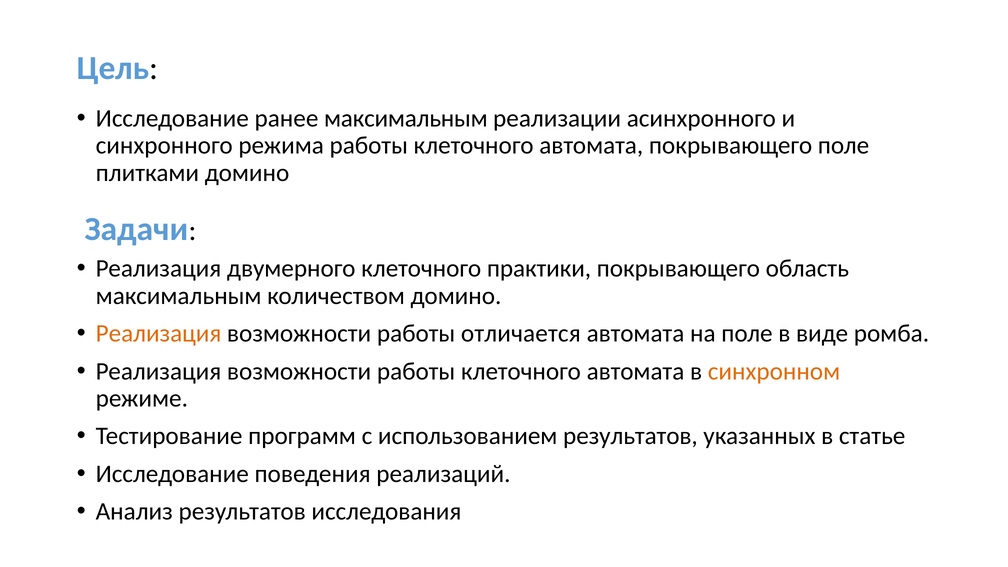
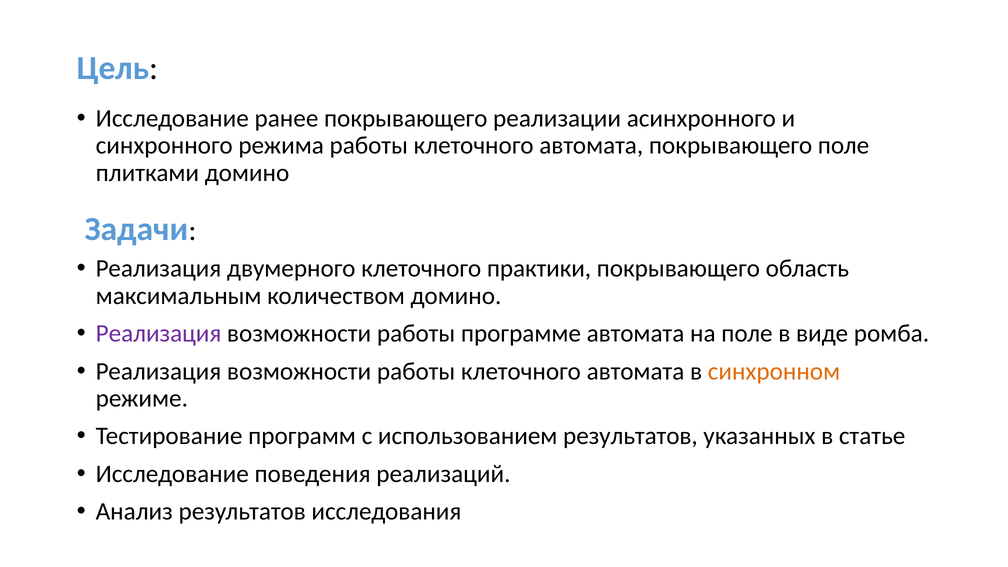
ранее максимальным: максимальным -> покрывающего (406, 118)
Реализация colour: orange -> purple (159, 334)
отличается: отличается -> программе (521, 334)
